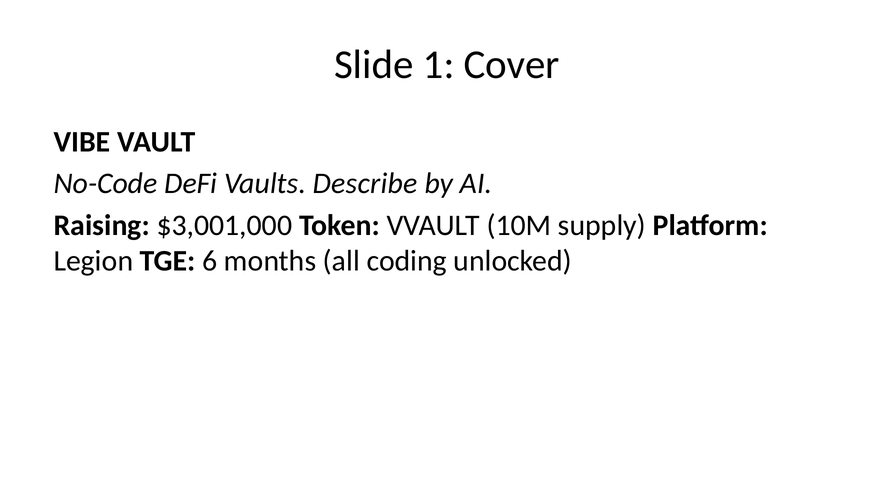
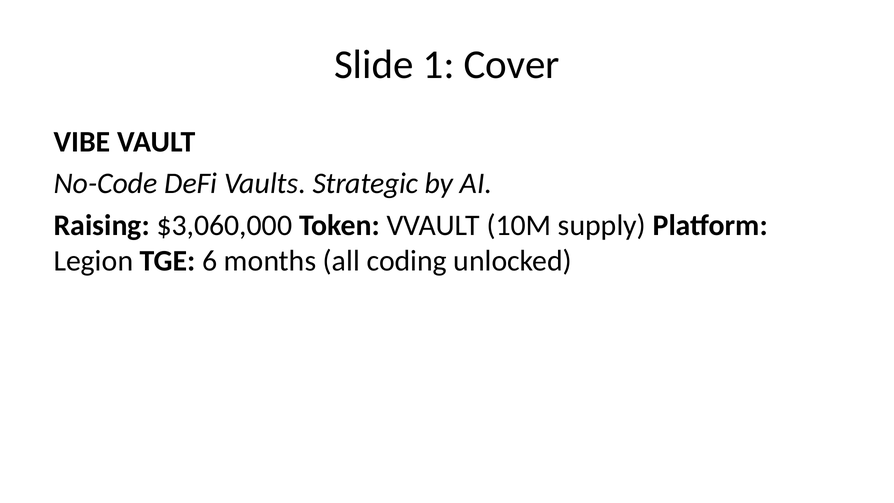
Describe: Describe -> Strategic (365, 183)
$3,001,000: $3,001,000 -> $3,060,000 (224, 225)
